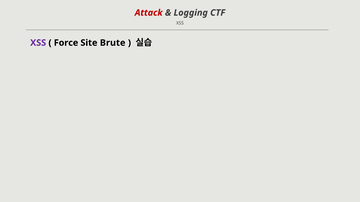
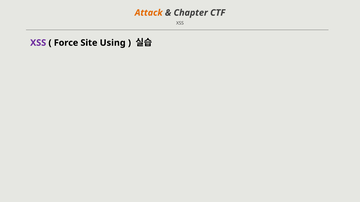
Attack colour: red -> orange (149, 13)
Logging: Logging -> Chapter (191, 13)
Brute: Brute -> Using (113, 43)
